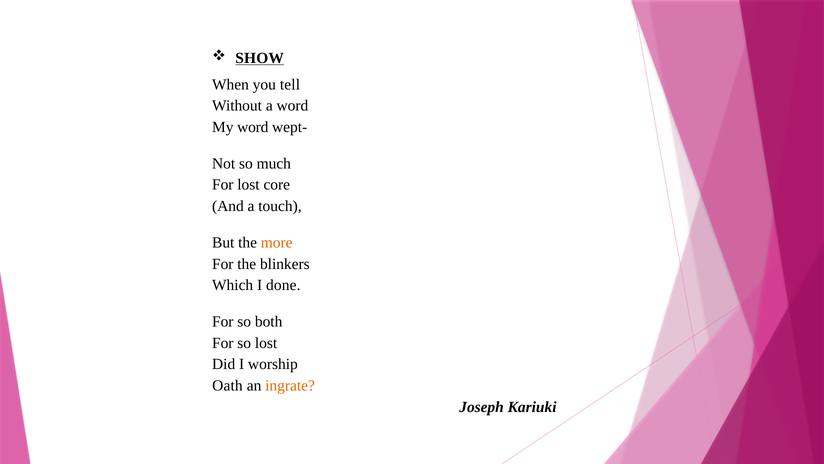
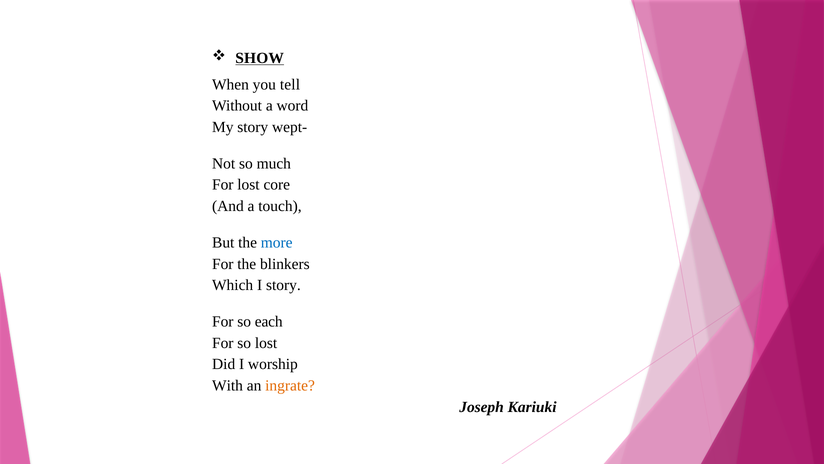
My word: word -> story (253, 127)
more colour: orange -> blue (277, 242)
I done: done -> story (283, 285)
both: both -> each (269, 321)
Oath: Oath -> With (228, 385)
